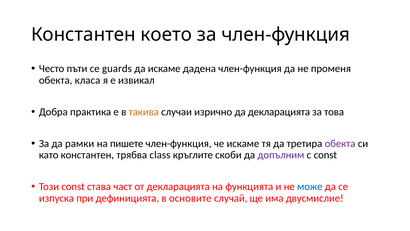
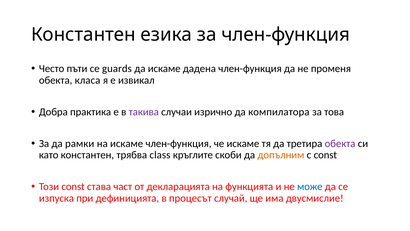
което: което -> езика (166, 34)
такива colour: orange -> purple (144, 112)
да декларацията: декларацията -> компилатора (279, 112)
на пишете: пишете -> искаме (127, 143)
допълним colour: purple -> orange (281, 155)
основите: основите -> процесът (190, 198)
